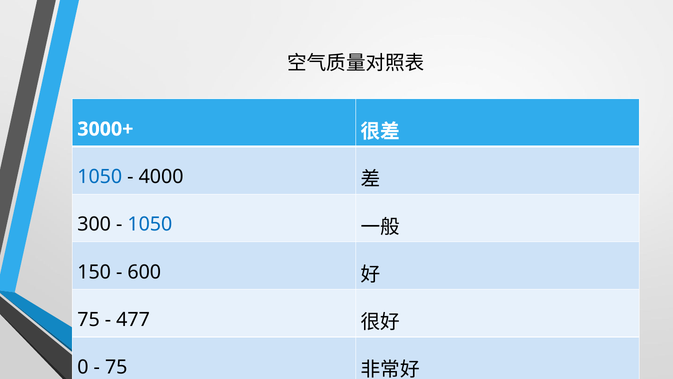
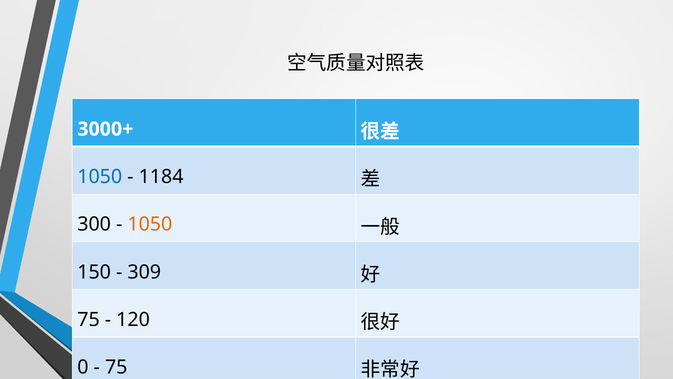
4000: 4000 -> 1184 (161, 177)
1050 colour: blue -> orange (150, 224)
600: 600 -> 309 (144, 272)
477: 477 -> 120 (133, 319)
